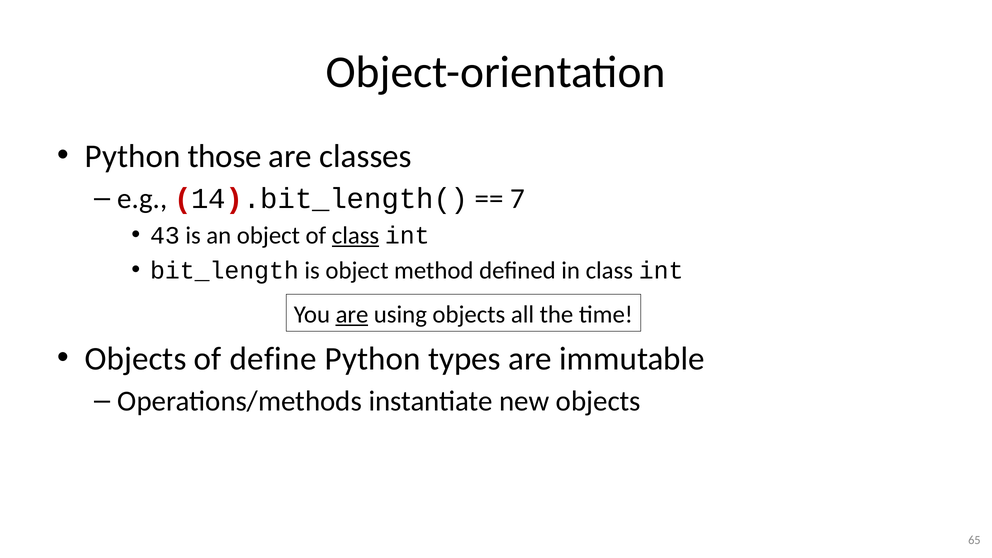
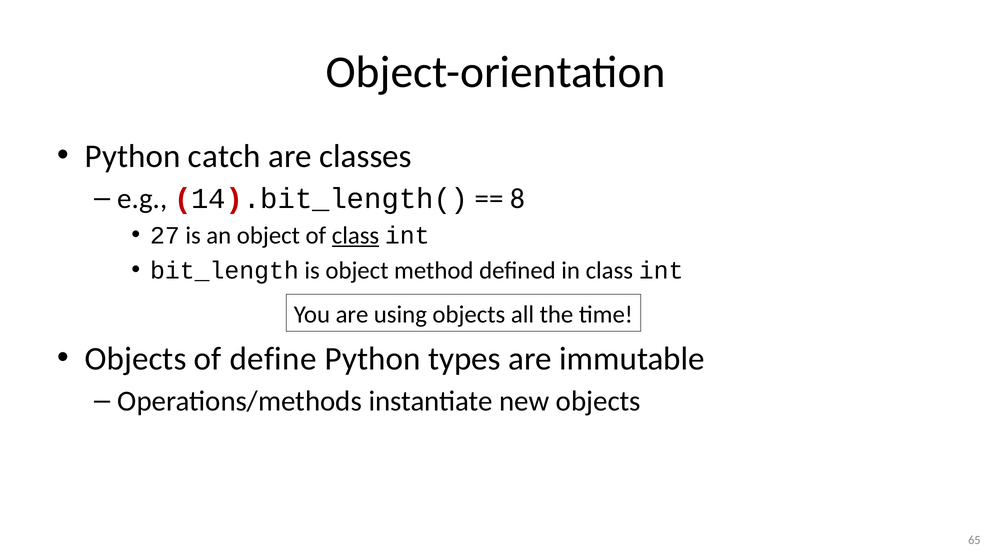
those: those -> catch (224, 156)
7: 7 -> 8 (517, 199)
43: 43 -> 27 (165, 236)
are underline: present -> none (352, 314)
